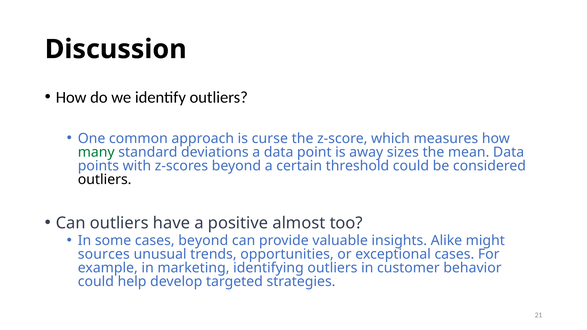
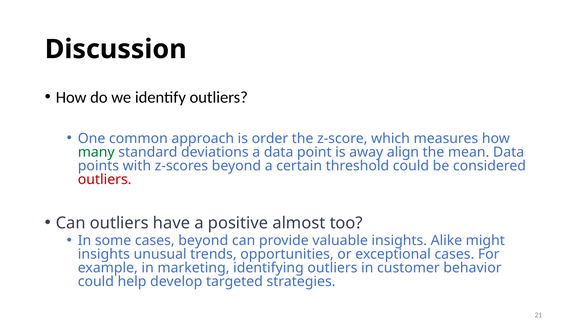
curse: curse -> order (270, 139)
sizes: sizes -> align (403, 152)
outliers colour: black -> red (105, 180)
sources: sources -> insights (104, 254)
